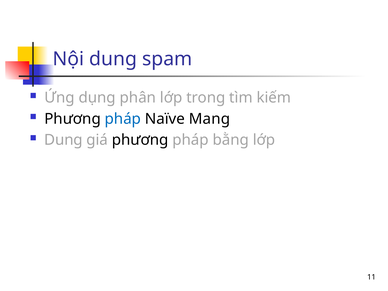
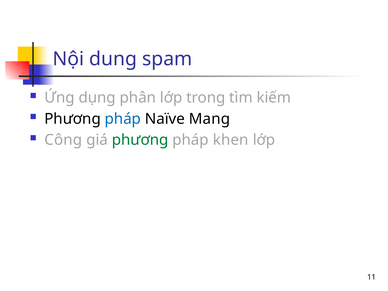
Dung: Dung -> Công (63, 140)
phương colour: black -> green (140, 140)
bằng: bằng -> khen (231, 140)
